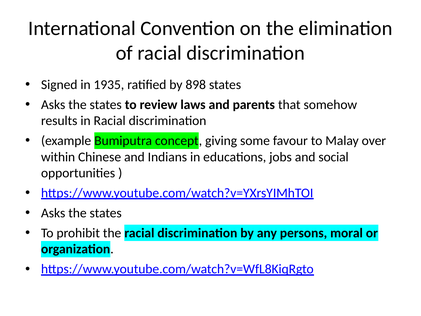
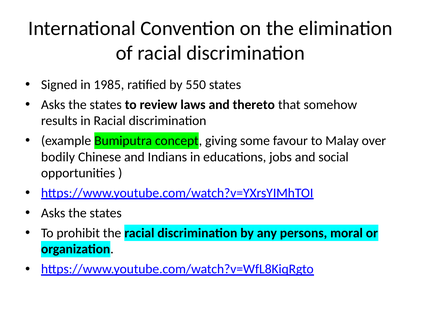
1935: 1935 -> 1985 (109, 85)
898: 898 -> 550 (196, 85)
parents: parents -> thereto (254, 105)
within: within -> bodily (58, 157)
